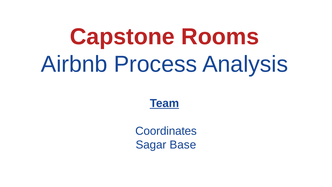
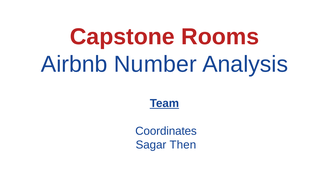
Process: Process -> Number (155, 64)
Base: Base -> Then (183, 145)
